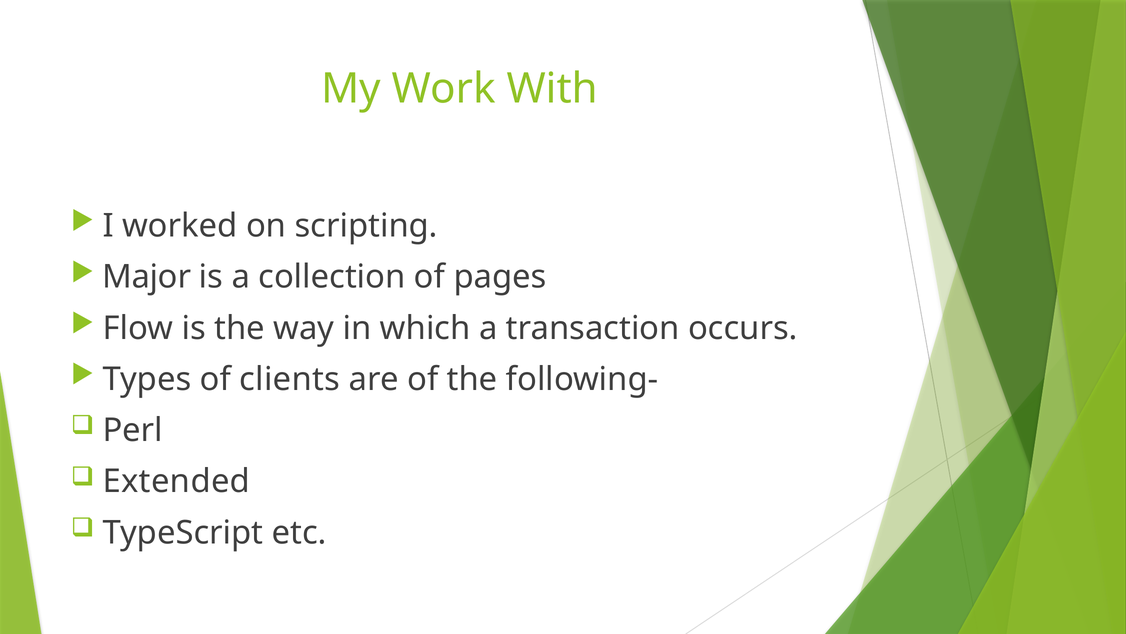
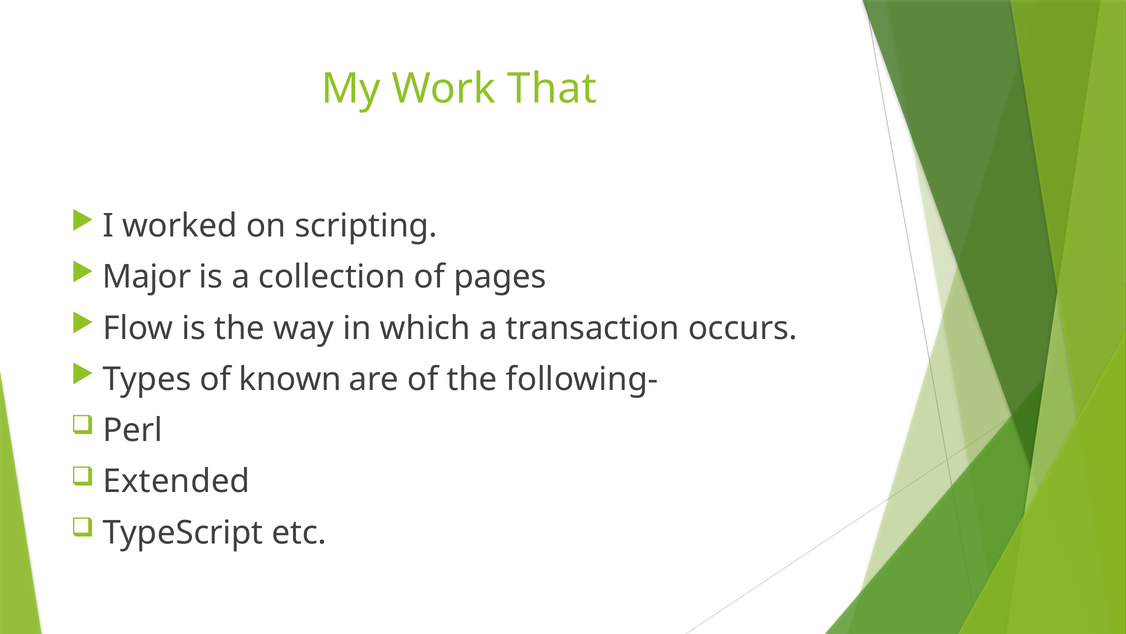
With: With -> That (552, 89)
clients: clients -> known (290, 379)
